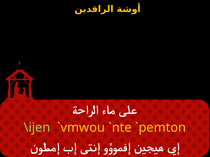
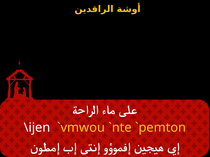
\ijen colour: light green -> white (37, 128)
